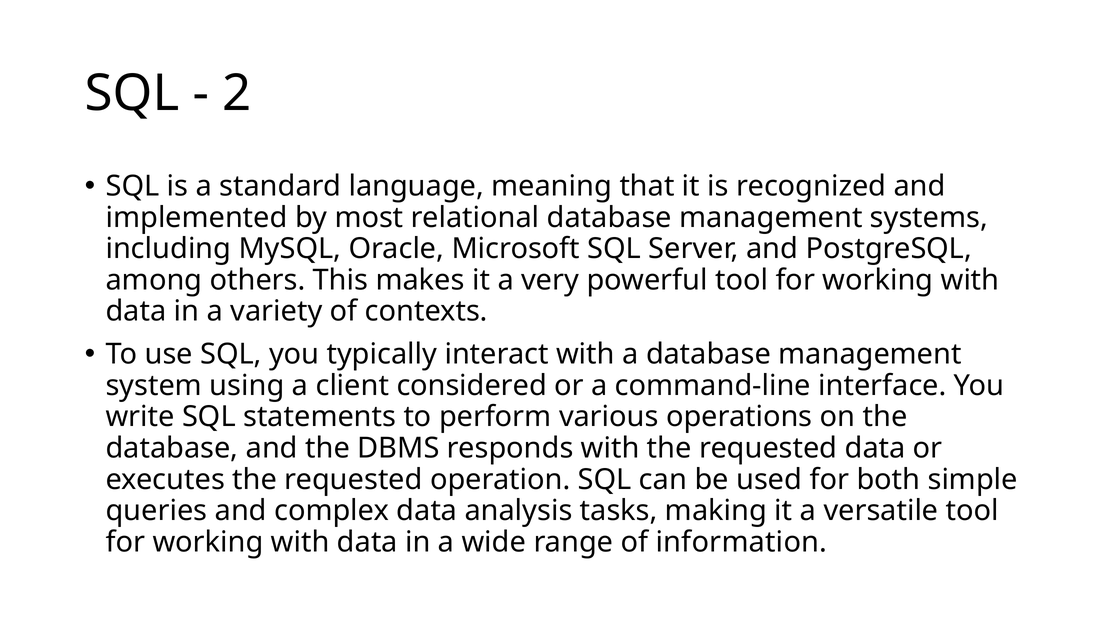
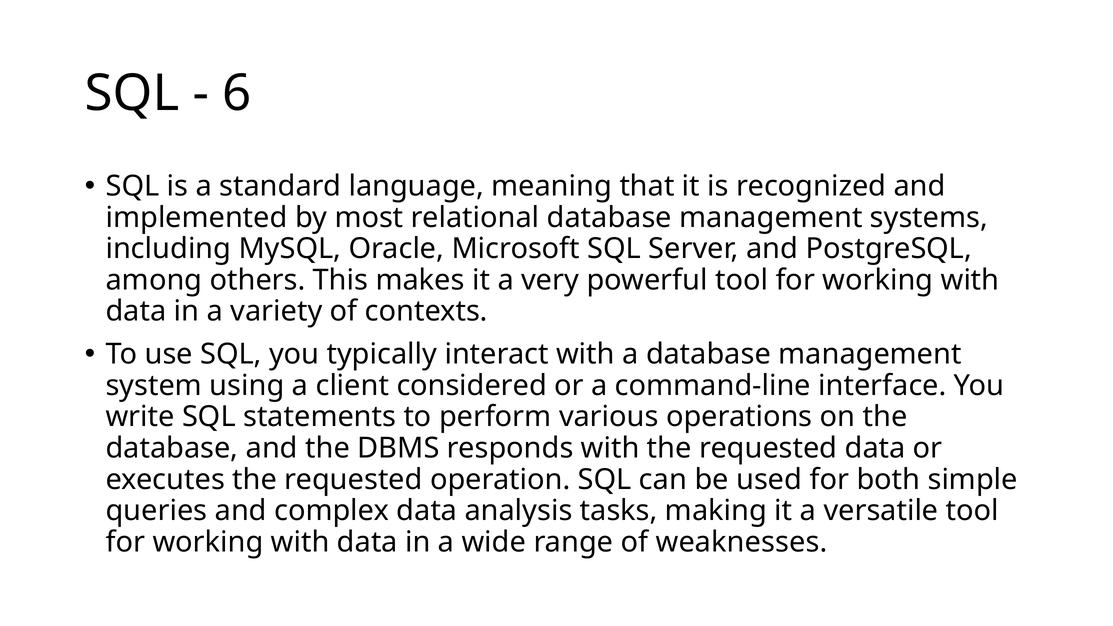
2: 2 -> 6 (237, 93)
information: information -> weaknesses (742, 542)
